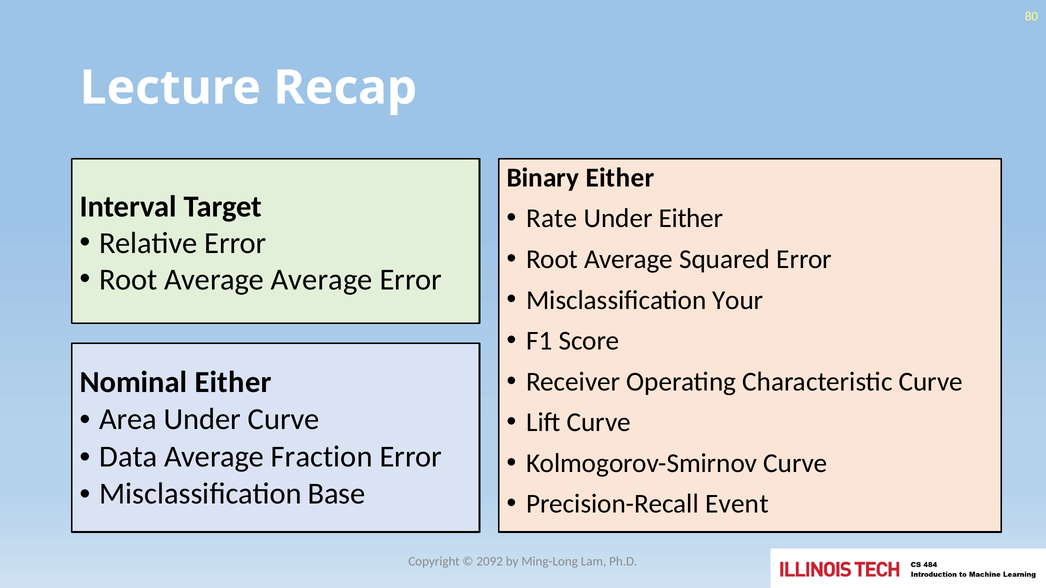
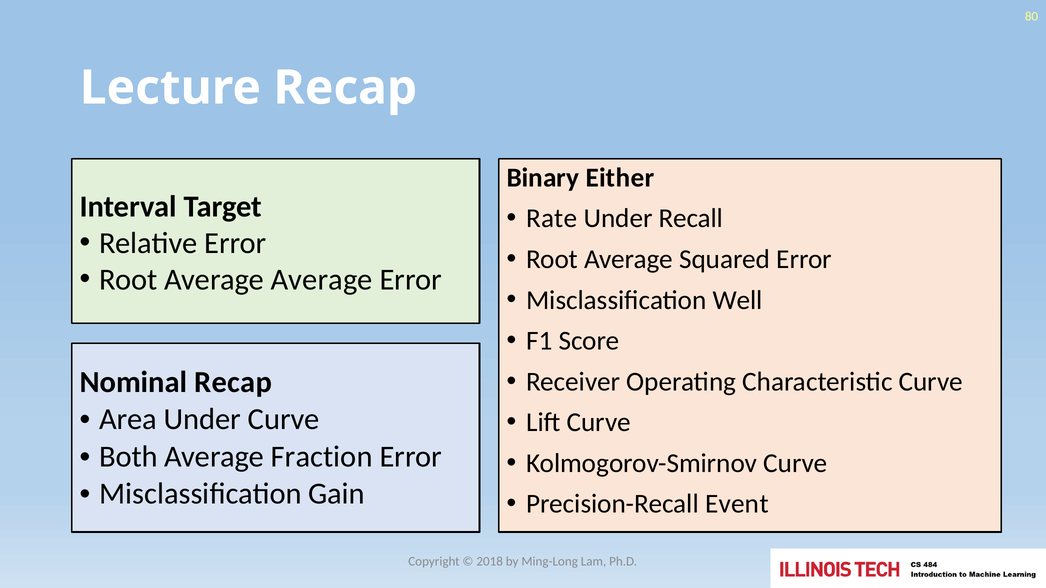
Under Either: Either -> Recall (691, 219)
Your: Your -> Well (738, 300)
Nominal Either: Either -> Recap (233, 382)
Data: Data -> Both (129, 457)
Base: Base -> Gain (337, 494)
2092: 2092 -> 2018 (490, 562)
